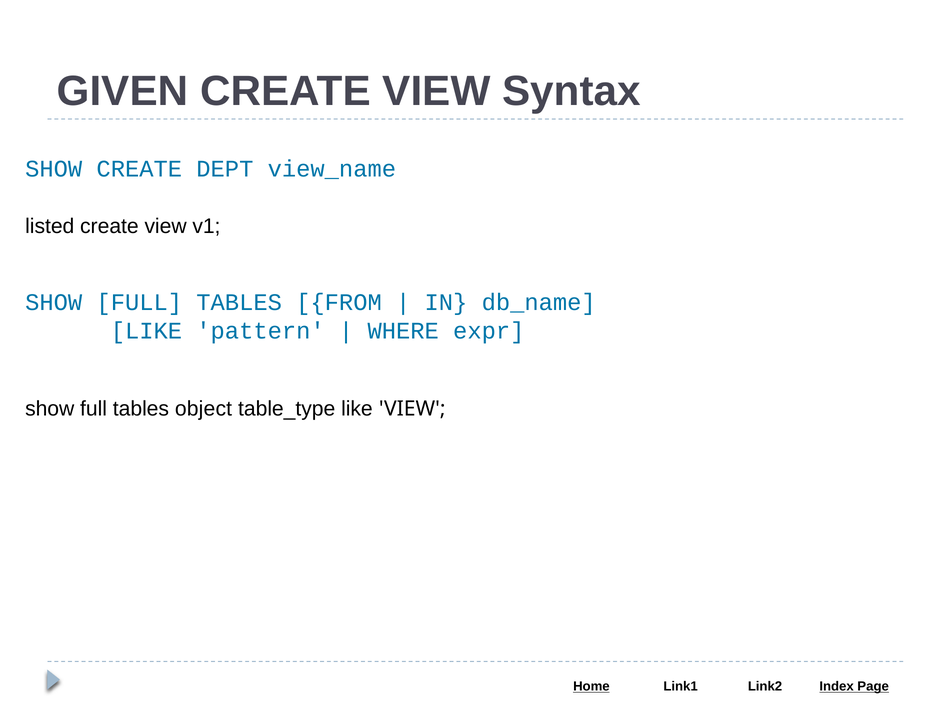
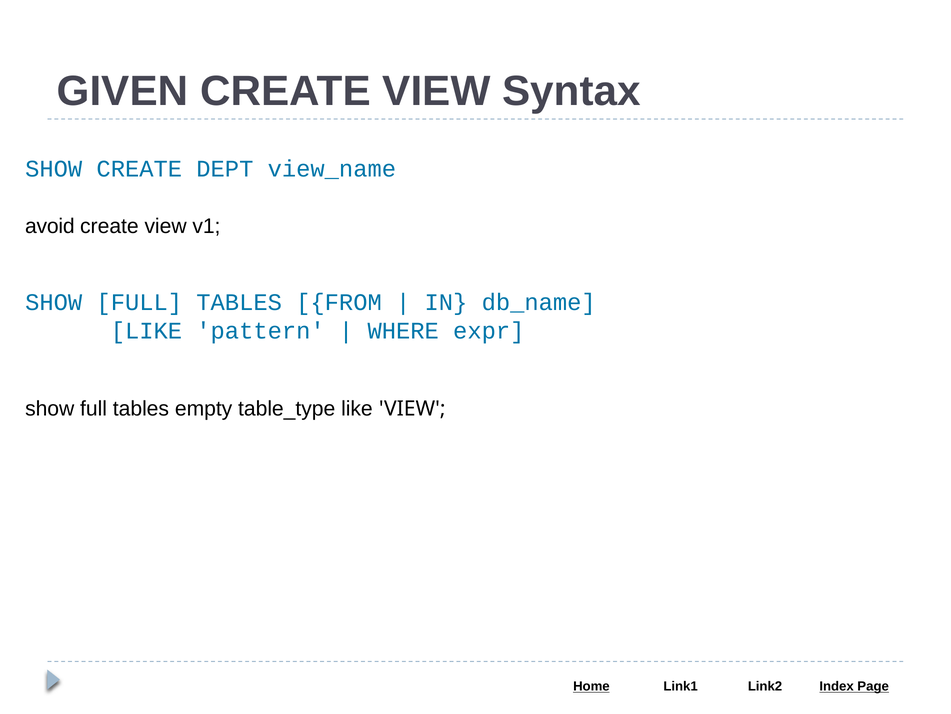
listed: listed -> avoid (50, 226)
object: object -> empty (204, 408)
